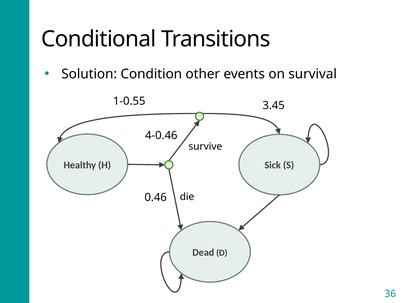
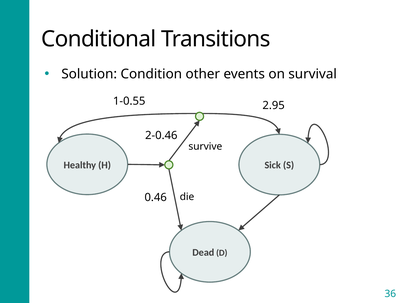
3.45: 3.45 -> 2.95 (274, 105)
4-0.46: 4-0.46 -> 2-0.46 (161, 136)
